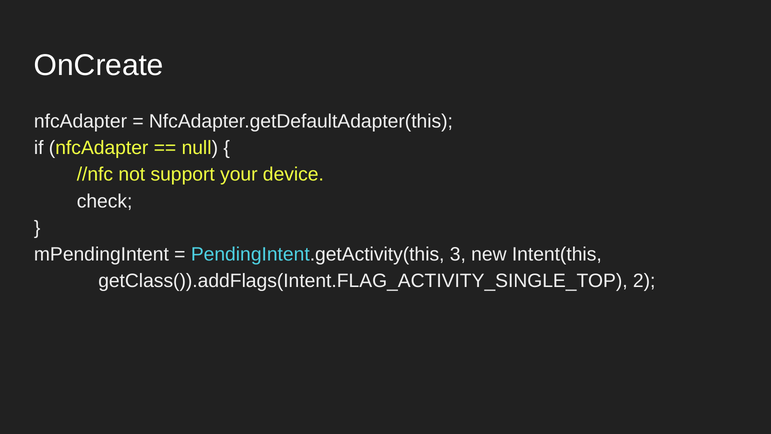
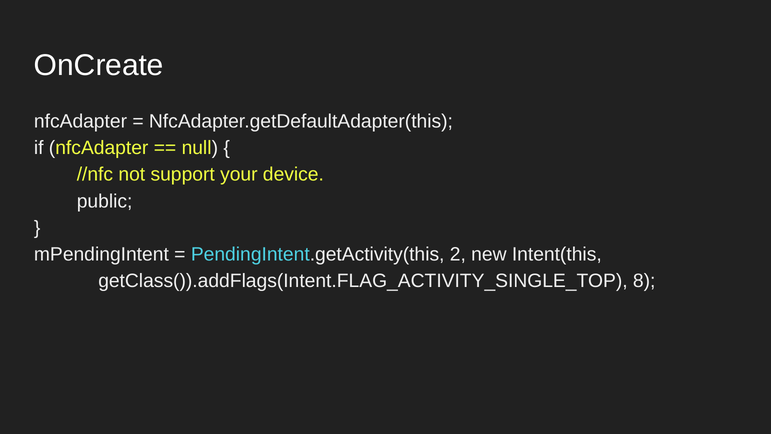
check: check -> public (105, 201)
3: 3 -> 2 (458, 254)
2: 2 -> 8 (644, 281)
